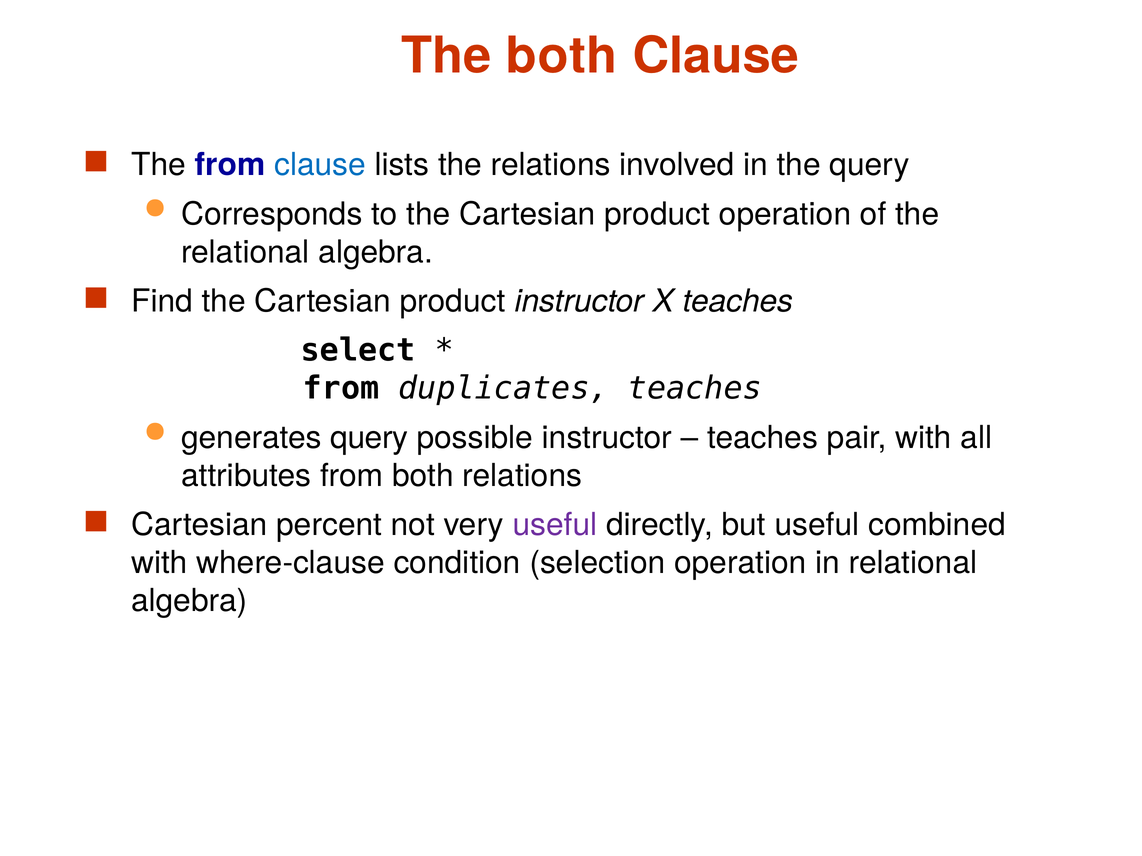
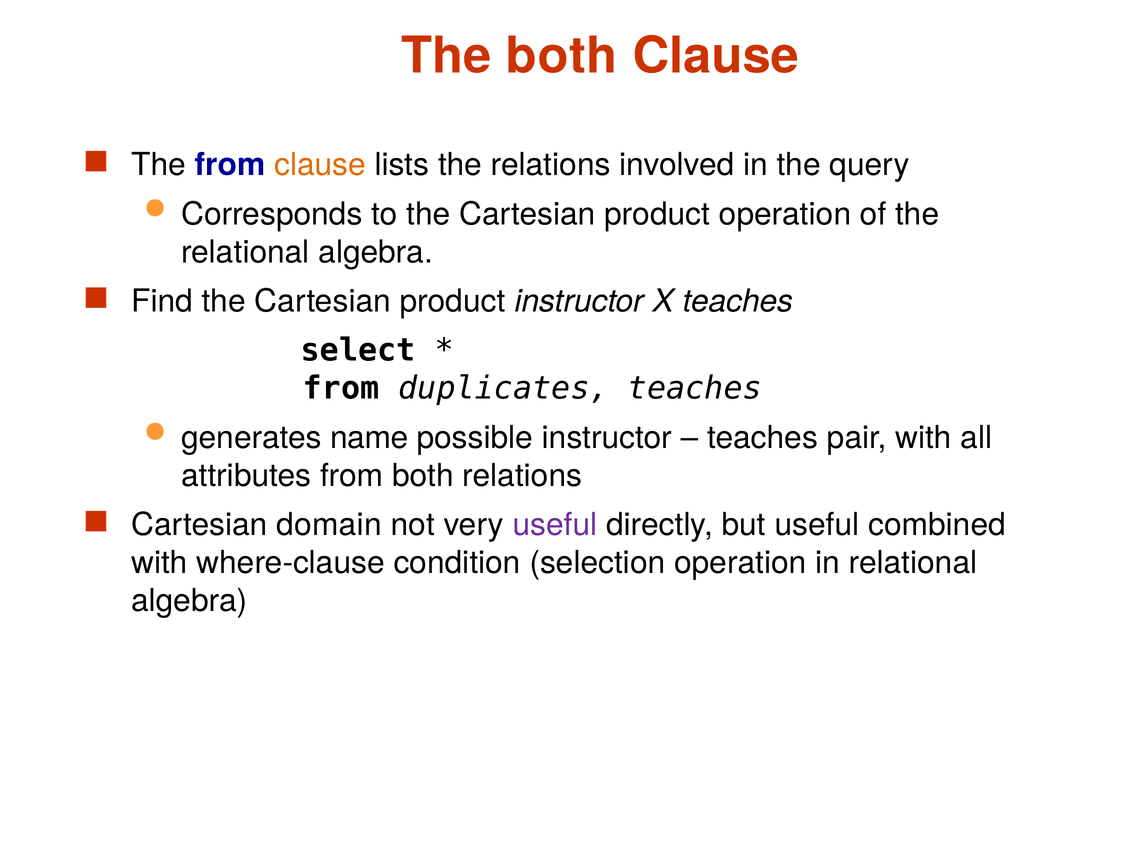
clause colour: blue -> orange (320, 165)
generates query: query -> name (369, 438)
percent: percent -> domain (329, 525)
